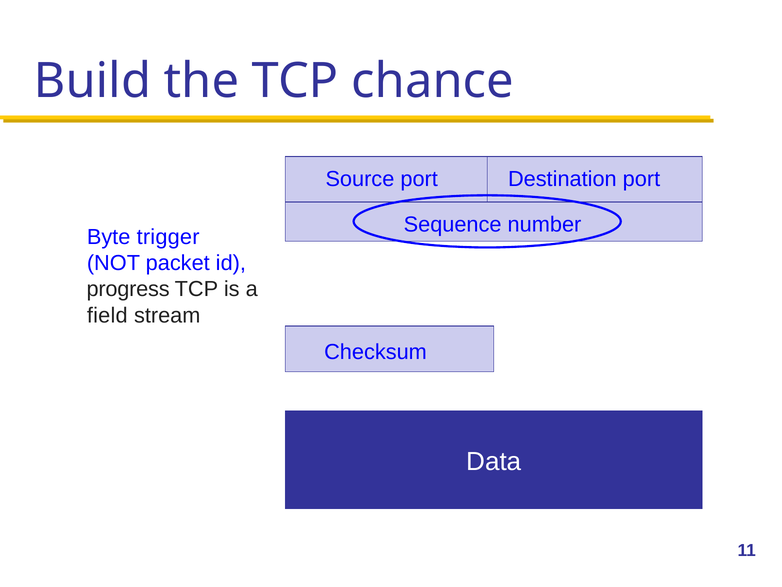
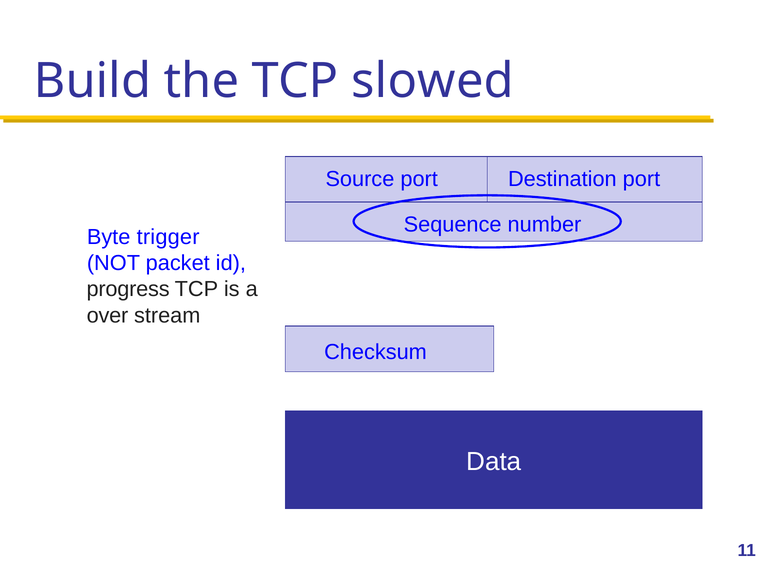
chance: chance -> slowed (433, 81)
field: field -> over (108, 315)
